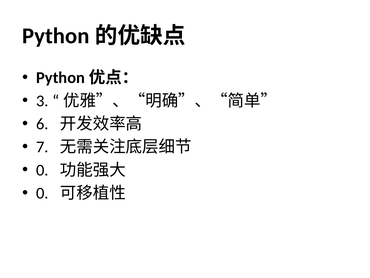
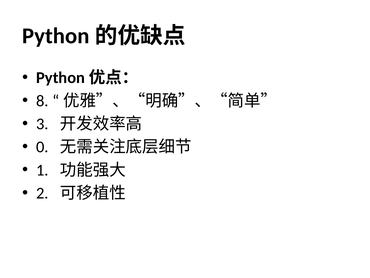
3: 3 -> 8 (42, 101)
6: 6 -> 3 (42, 124)
7: 7 -> 0 (42, 147)
0: 0 -> 1 (42, 170)
0: 0 -> 2 (42, 193)
